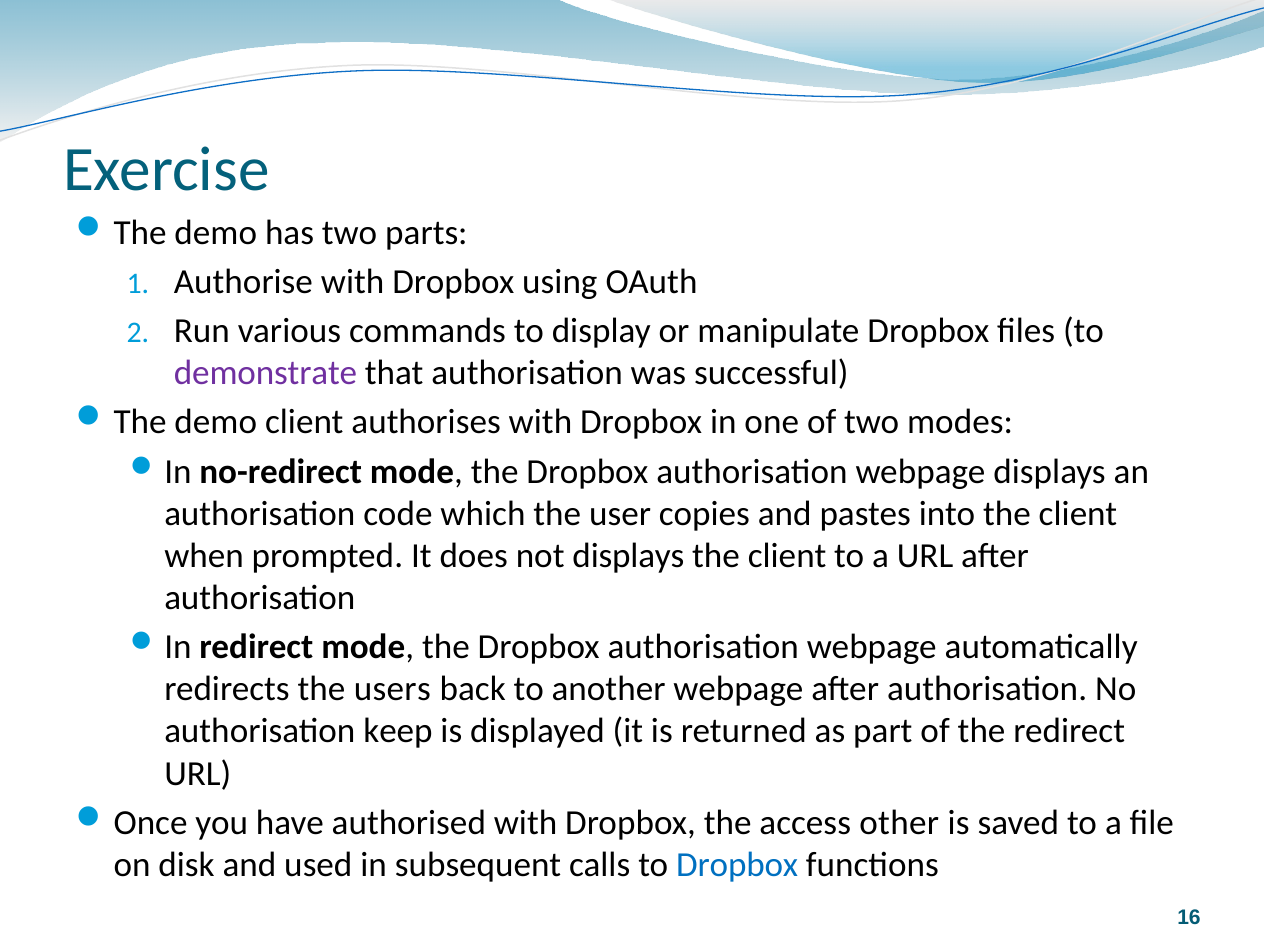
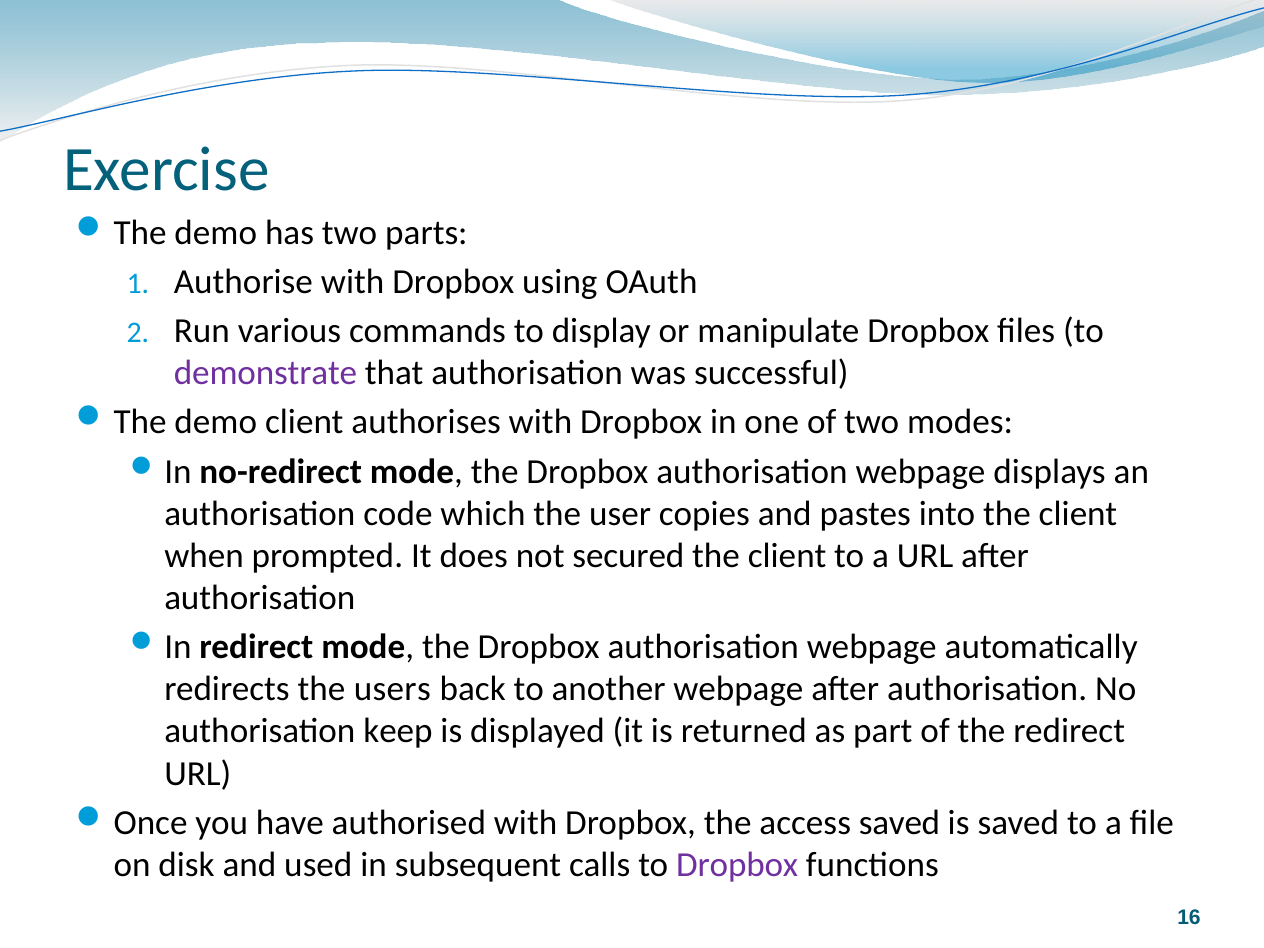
not displays: displays -> secured (628, 556)
access other: other -> saved (900, 823)
Dropbox colour: blue -> purple (737, 865)
